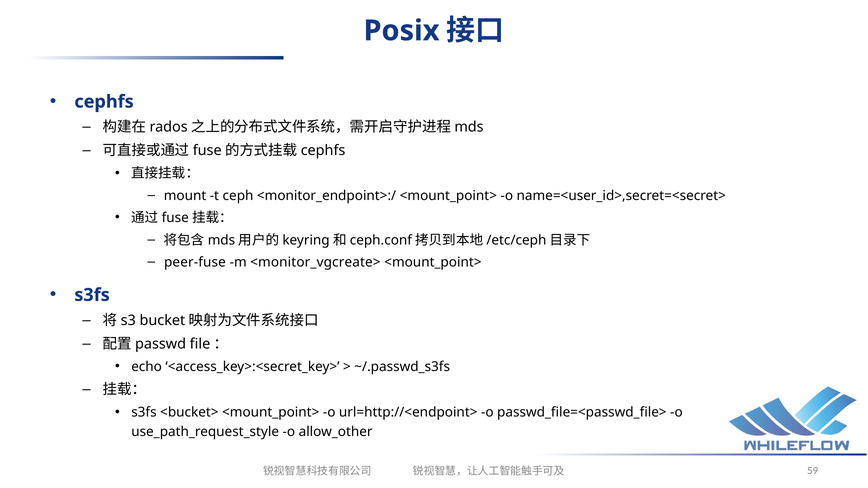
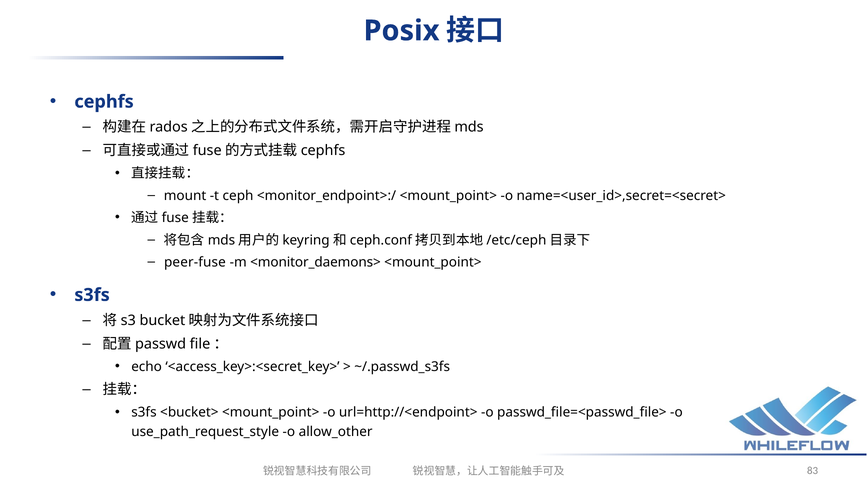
<monitor_vgcreate>: <monitor_vgcreate> -> <monitor_daemons> (316, 262)
59: 59 -> 83 (813, 471)
